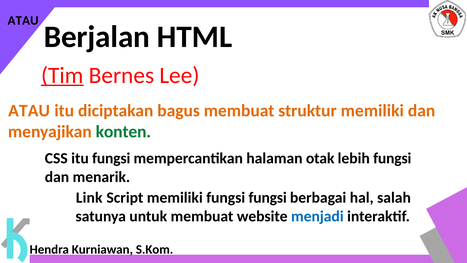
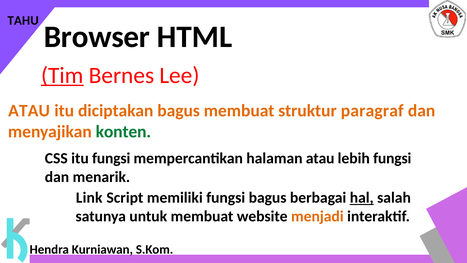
ATAU: ATAU -> TAHU (23, 21)
Berjalan: Berjalan -> Browser (97, 37)
struktur memiliki: memiliki -> paragraf (372, 110)
halaman otak: otak -> atau (320, 158)
fungsi fungsi: fungsi -> bagus (268, 198)
hal underline: none -> present (362, 198)
menjadi colour: blue -> orange (317, 216)
